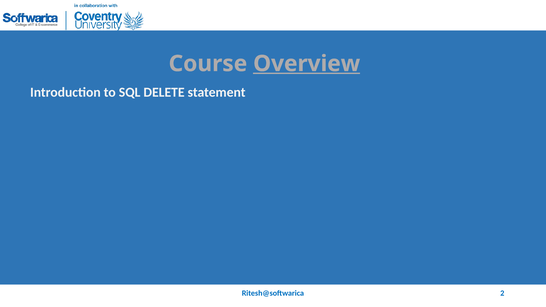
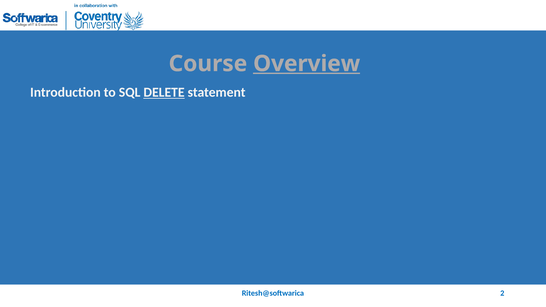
DELETE underline: none -> present (164, 92)
